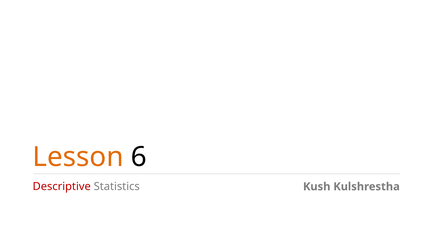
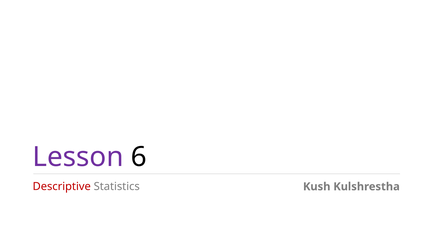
Lesson colour: orange -> purple (78, 157)
